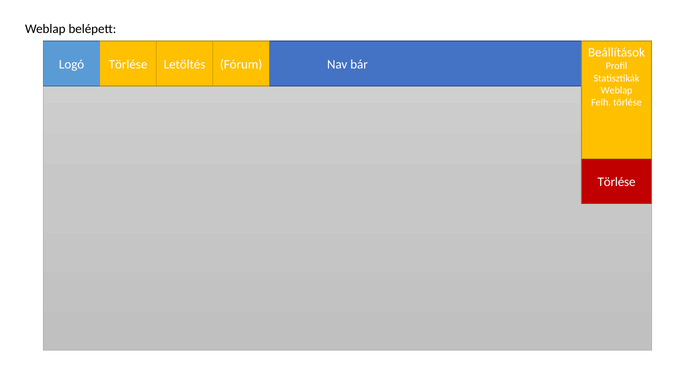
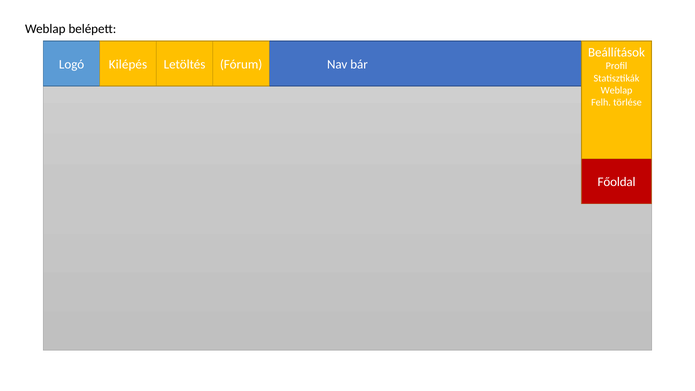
Logó Törlése: Törlése -> Kilépés (128, 64)
Törlése: Törlése -> Főoldal (617, 182)
